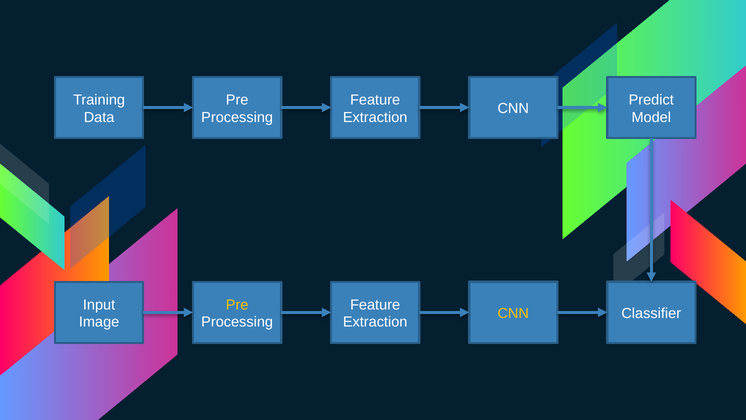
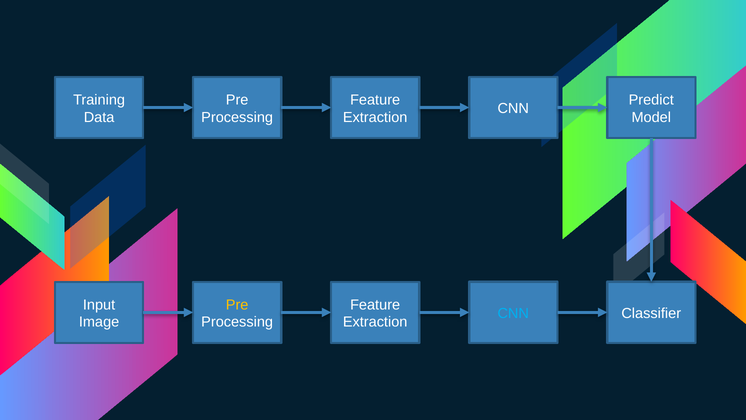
CNN colour: yellow -> light blue (513, 313)
